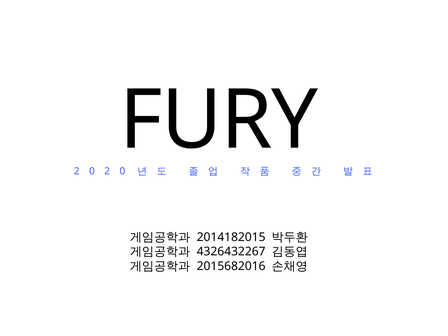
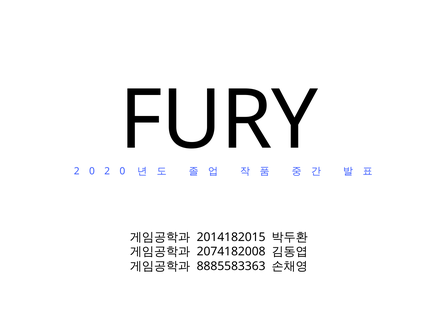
4326432267: 4326432267 -> 2074182008 (231, 252)
2015682016: 2015682016 -> 8885583363 (231, 266)
